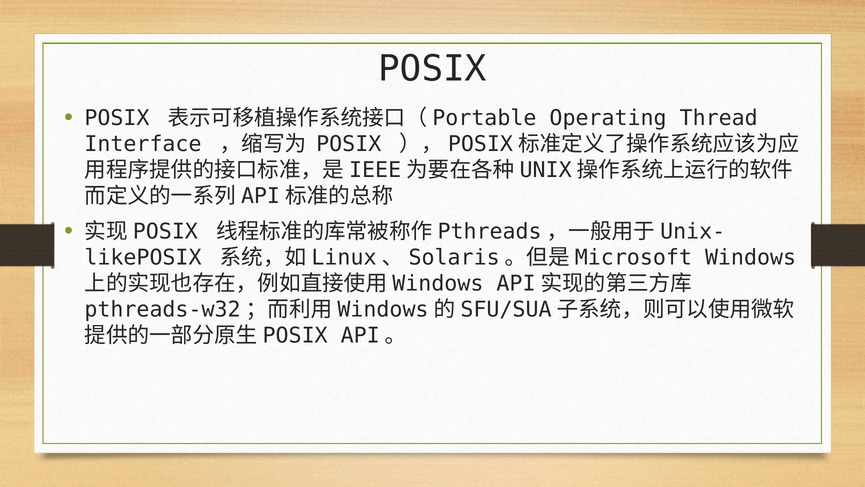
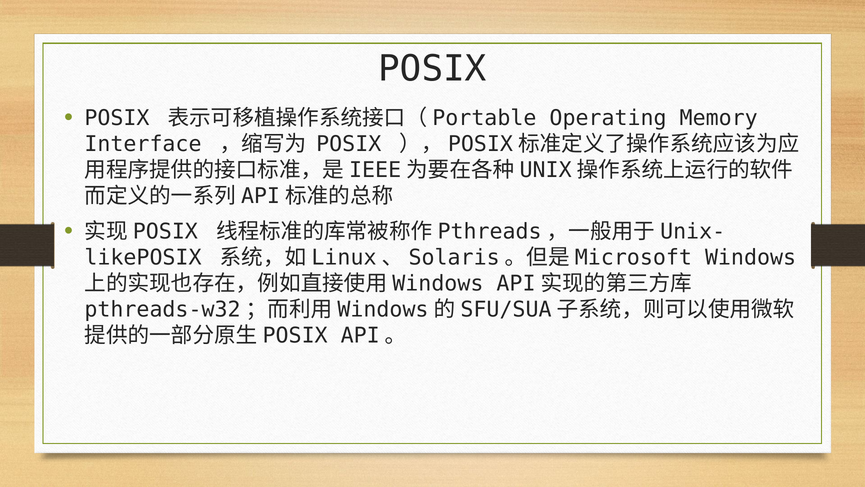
Thread: Thread -> Memory (719, 118)
